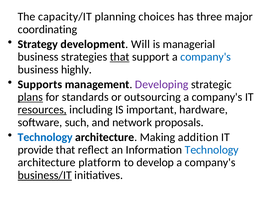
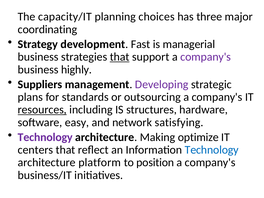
Will: Will -> Fast (141, 44)
company's colour: blue -> purple (206, 57)
Supports: Supports -> Suppliers (40, 84)
plans underline: present -> none (30, 97)
important: important -> structures (152, 110)
such: such -> easy (77, 122)
proposals: proposals -> satisfying (179, 122)
Technology colour: blue -> purple (45, 137)
addition: addition -> optimize (198, 137)
provide: provide -> centers (35, 150)
develop: develop -> position (155, 163)
business/IT underline: present -> none (45, 175)
